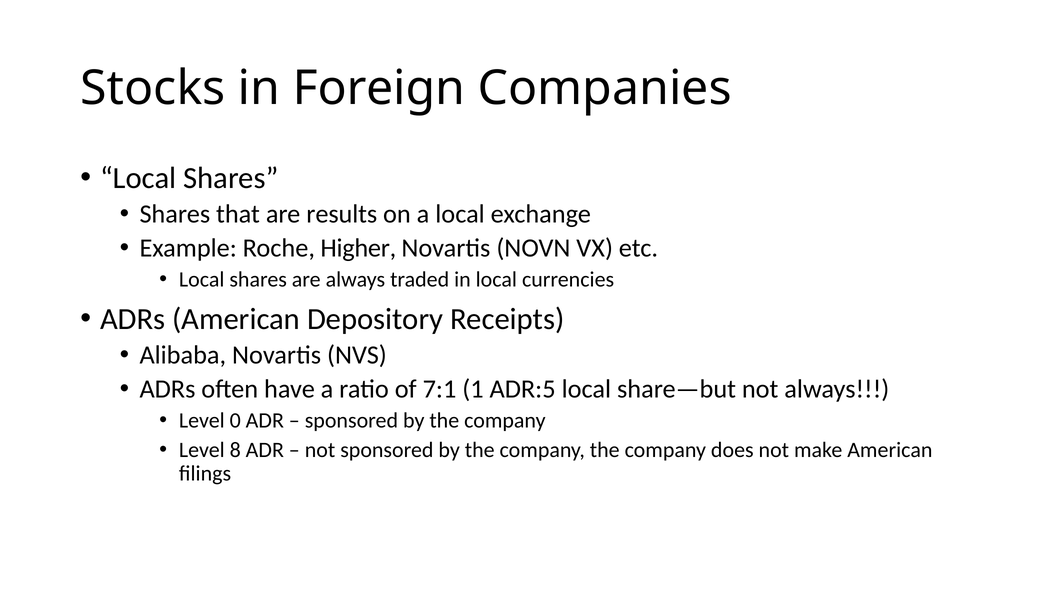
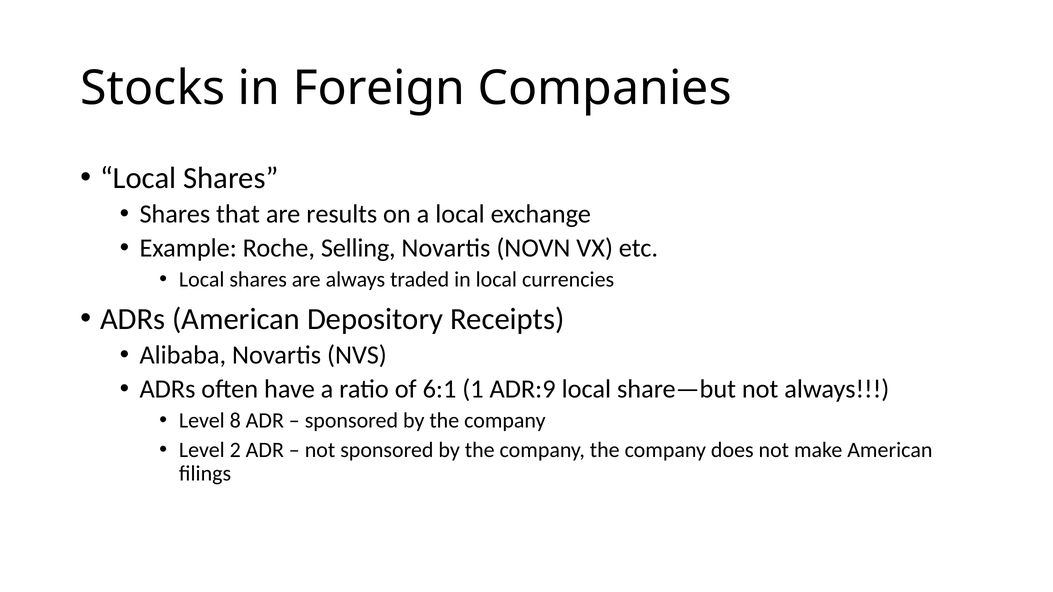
Higher: Higher -> Selling (358, 248)
7:1: 7:1 -> 6:1 (440, 389)
ADR:5: ADR:5 -> ADR:9 (523, 389)
0: 0 -> 8 (235, 421)
8: 8 -> 2 (235, 450)
